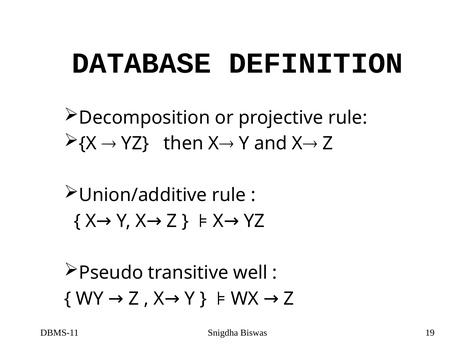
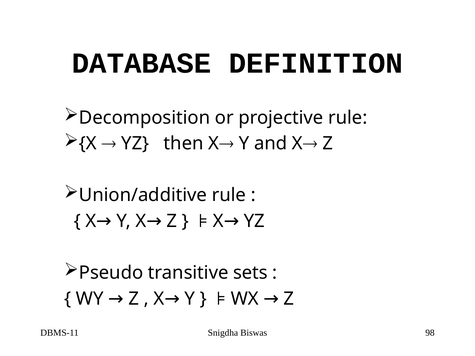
well: well -> sets (250, 273)
19: 19 -> 98 (430, 333)
